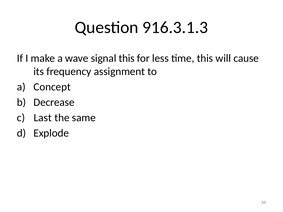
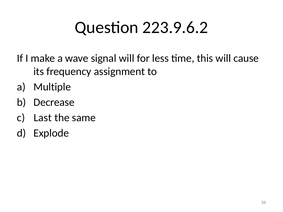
916.3.1.3: 916.3.1.3 -> 223.9.6.2 (175, 27)
signal this: this -> will (127, 58)
Concept: Concept -> Multiple (52, 87)
